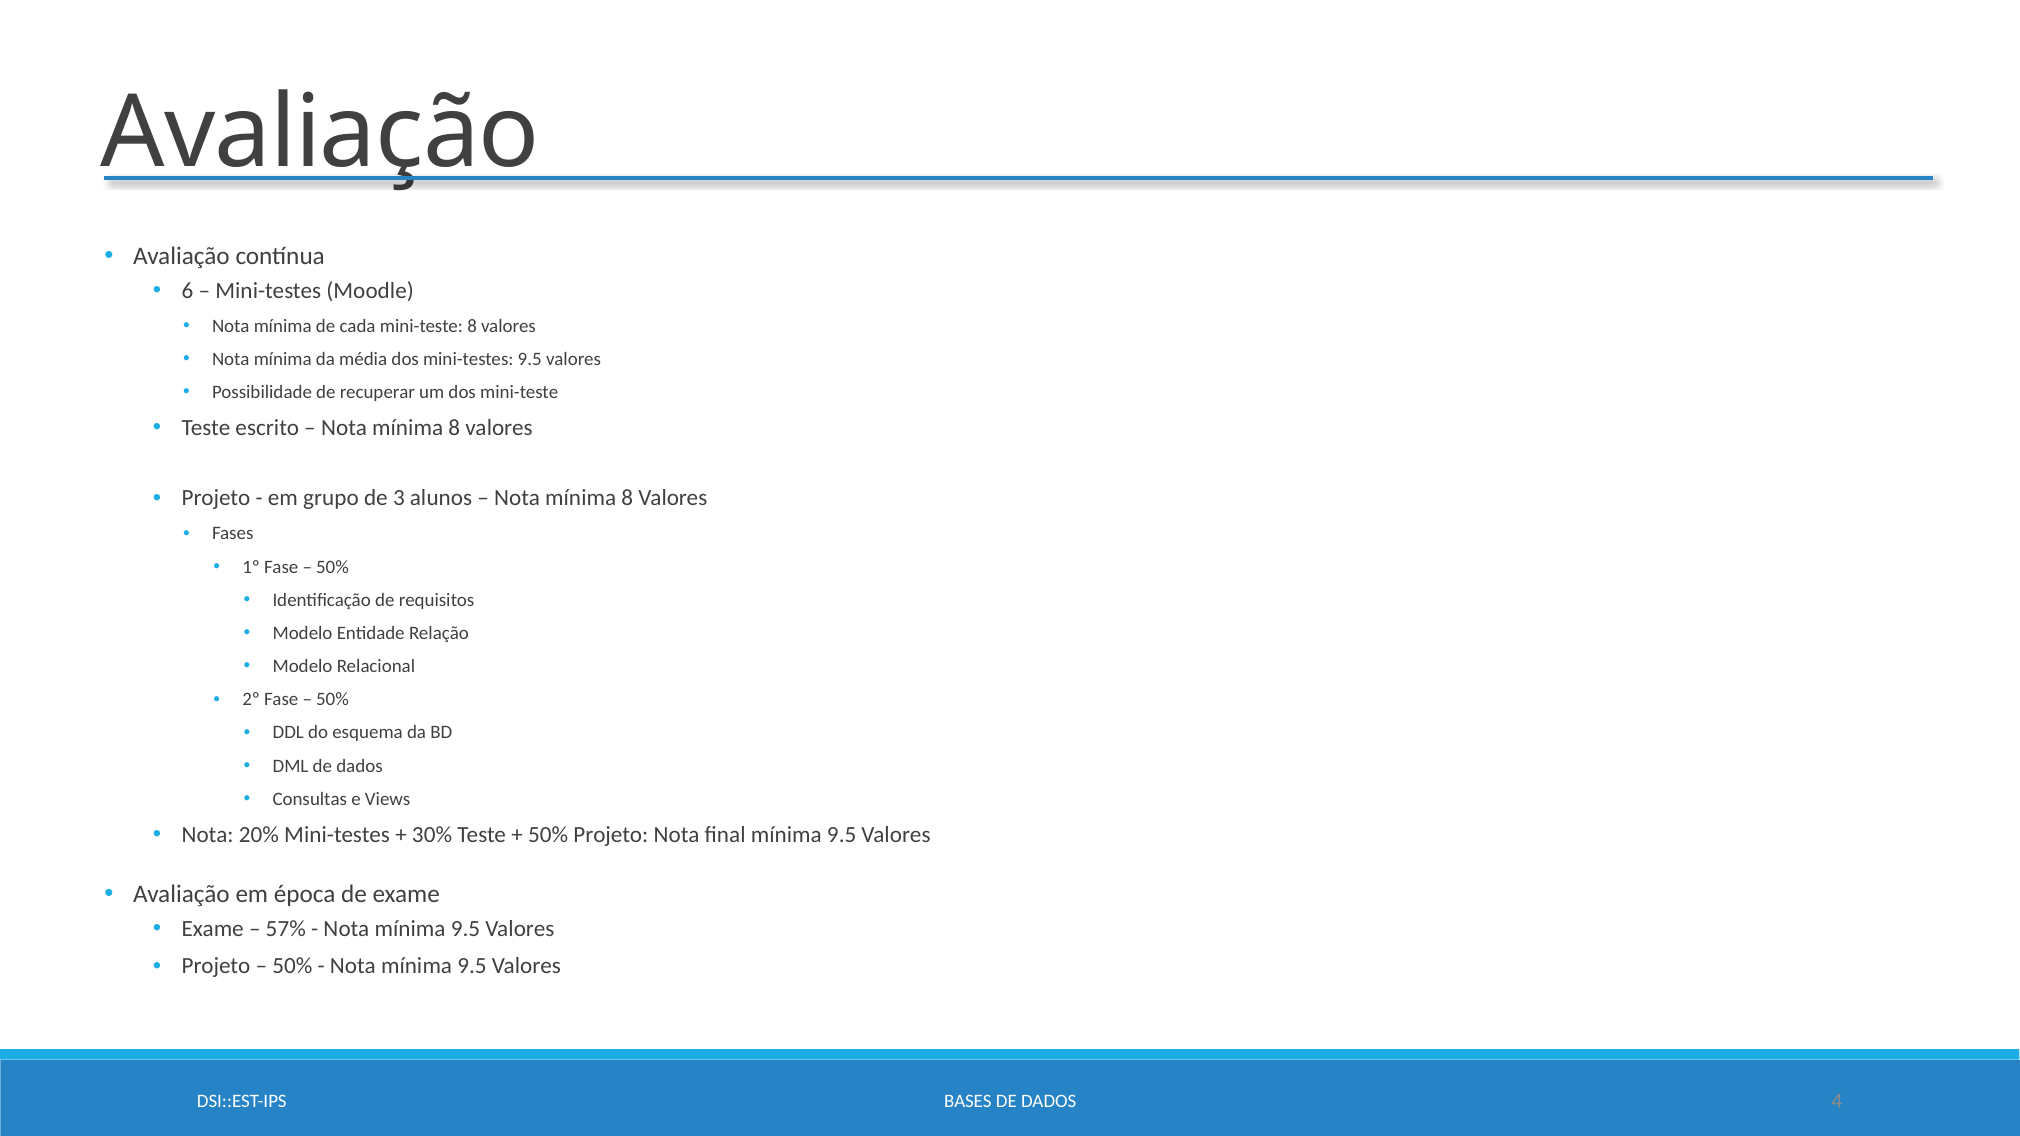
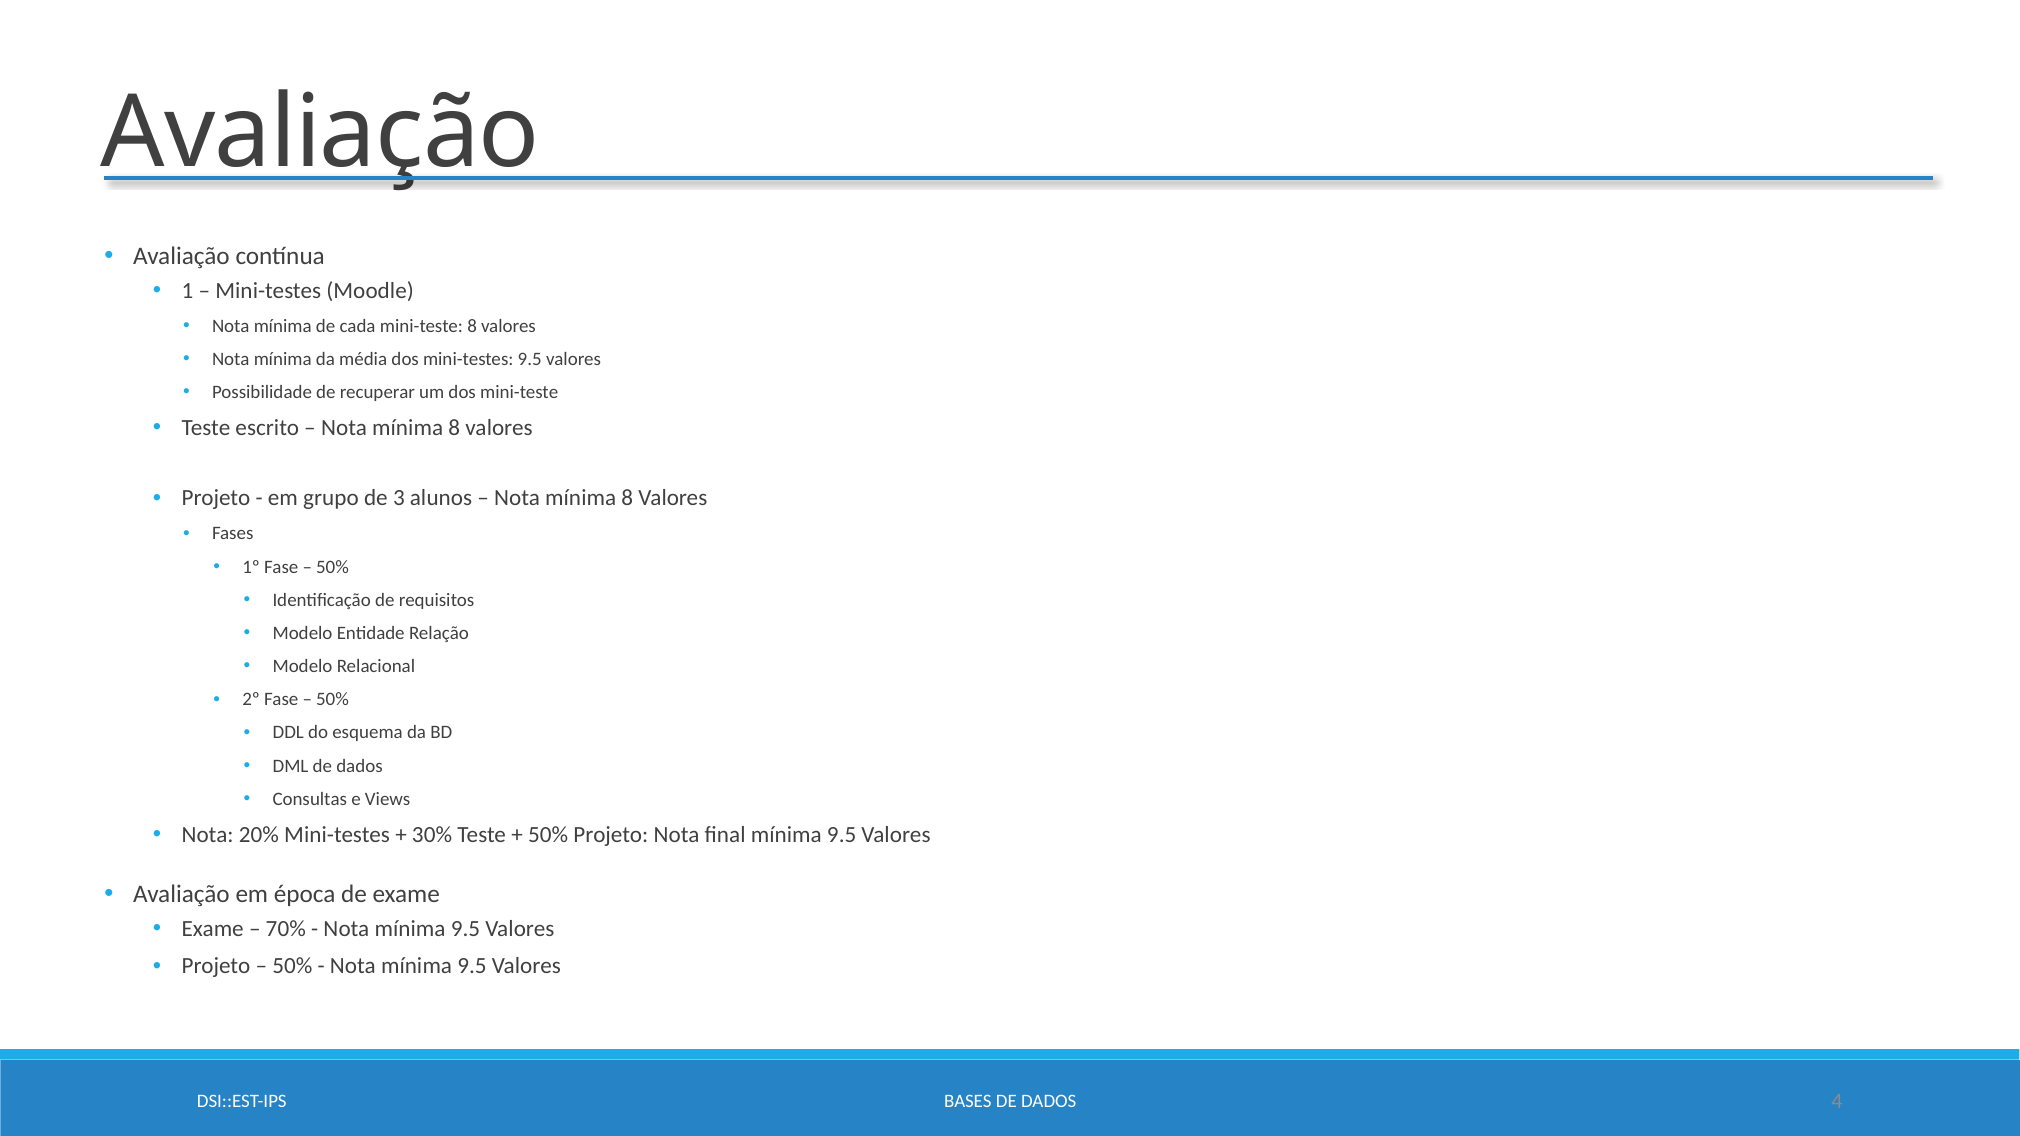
6: 6 -> 1 (188, 291)
57%: 57% -> 70% (286, 929)
